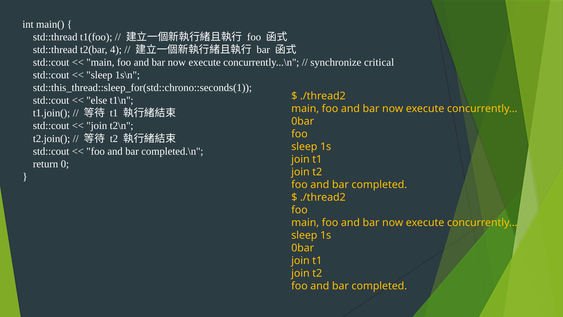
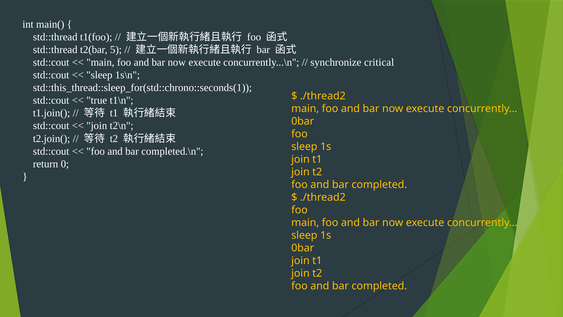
4: 4 -> 5 (116, 50)
else: else -> true (97, 100)
